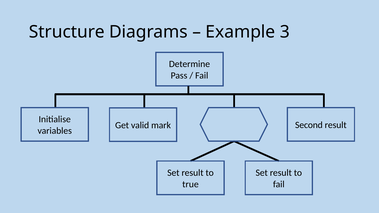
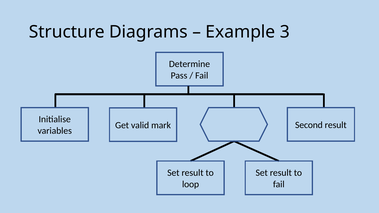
true: true -> loop (191, 184)
